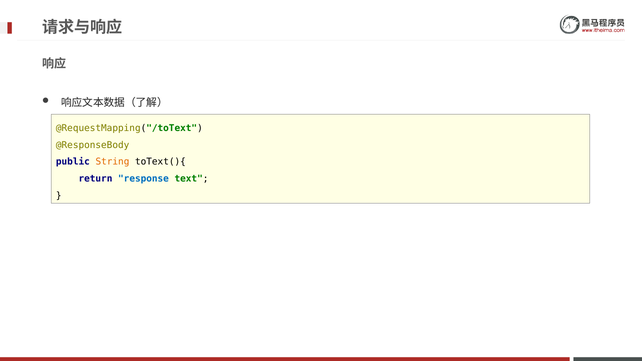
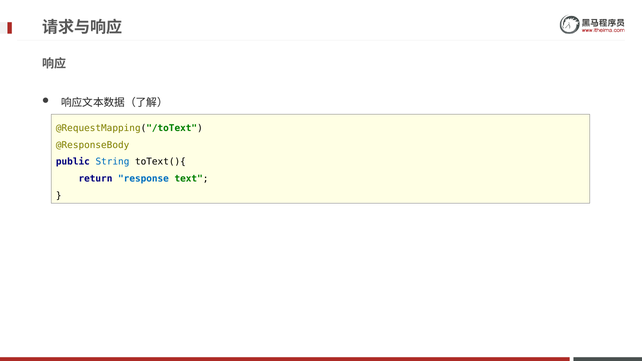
String colour: orange -> blue (112, 162)
